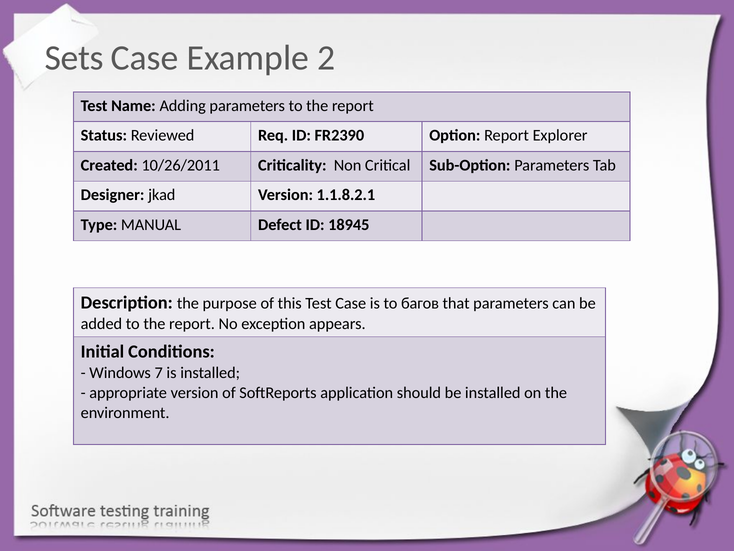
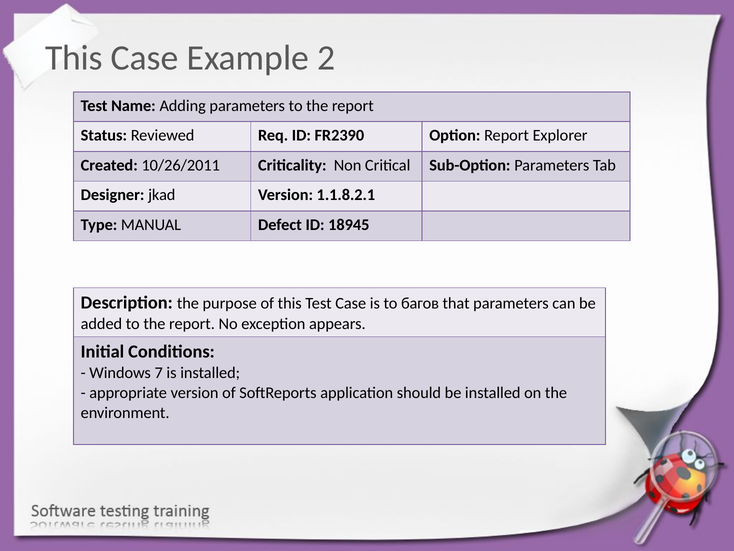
Sets: Sets -> This (74, 58)
